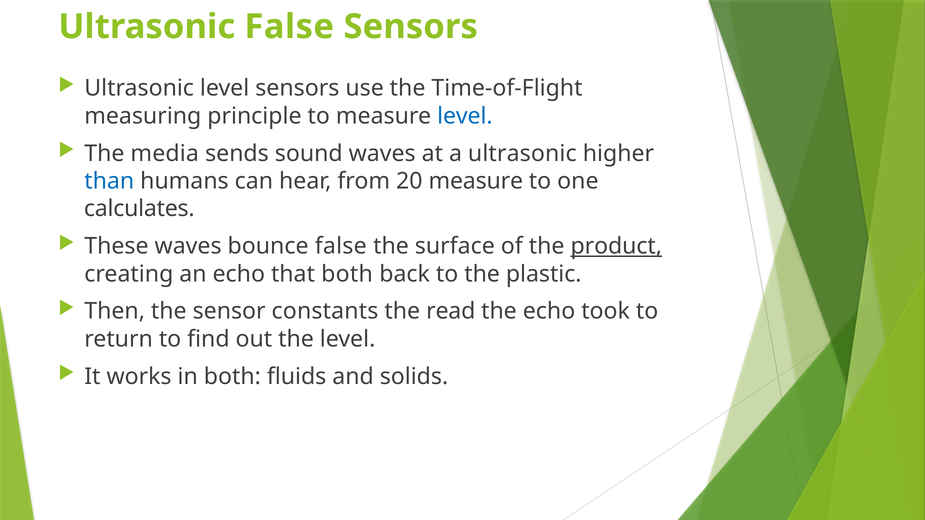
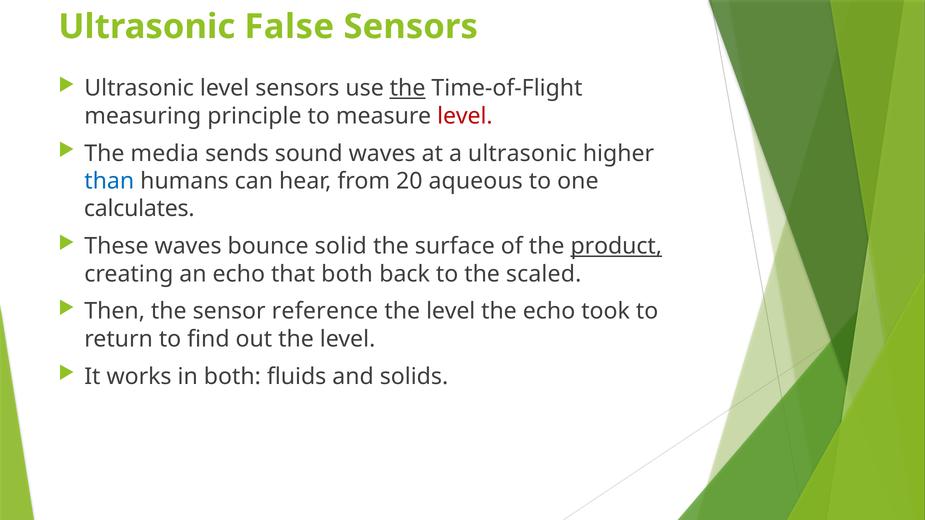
the underline: none -> present (408, 88)
level colour: blue -> red (465, 116)
20 measure: measure -> aqueous (476, 181)
bounce false: false -> solid (341, 246)
plastic: plastic -> scaled (544, 274)
constants: constants -> reference (325, 312)
read: read -> level (451, 312)
